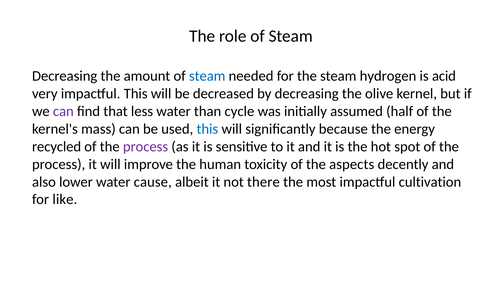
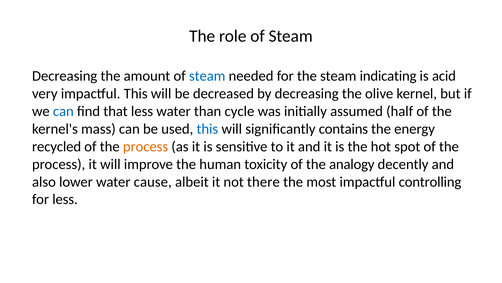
hydrogen: hydrogen -> indicating (388, 76)
can colour: purple -> blue (63, 111)
because: because -> contains (343, 129)
process colour: purple -> orange (146, 146)
aspects: aspects -> analogy (352, 164)
cultivation: cultivation -> controlling (430, 181)
for like: like -> less (65, 199)
